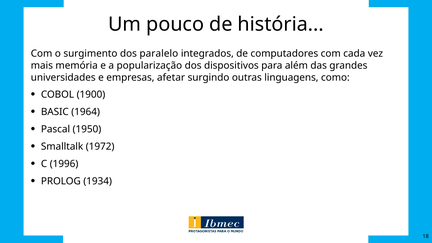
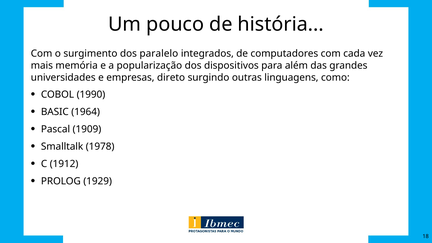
afetar: afetar -> direto (171, 77)
1900: 1900 -> 1990 (91, 95)
1950: 1950 -> 1909 (87, 129)
1972: 1972 -> 1978 (100, 147)
1996: 1996 -> 1912 (64, 164)
1934: 1934 -> 1929 (98, 181)
